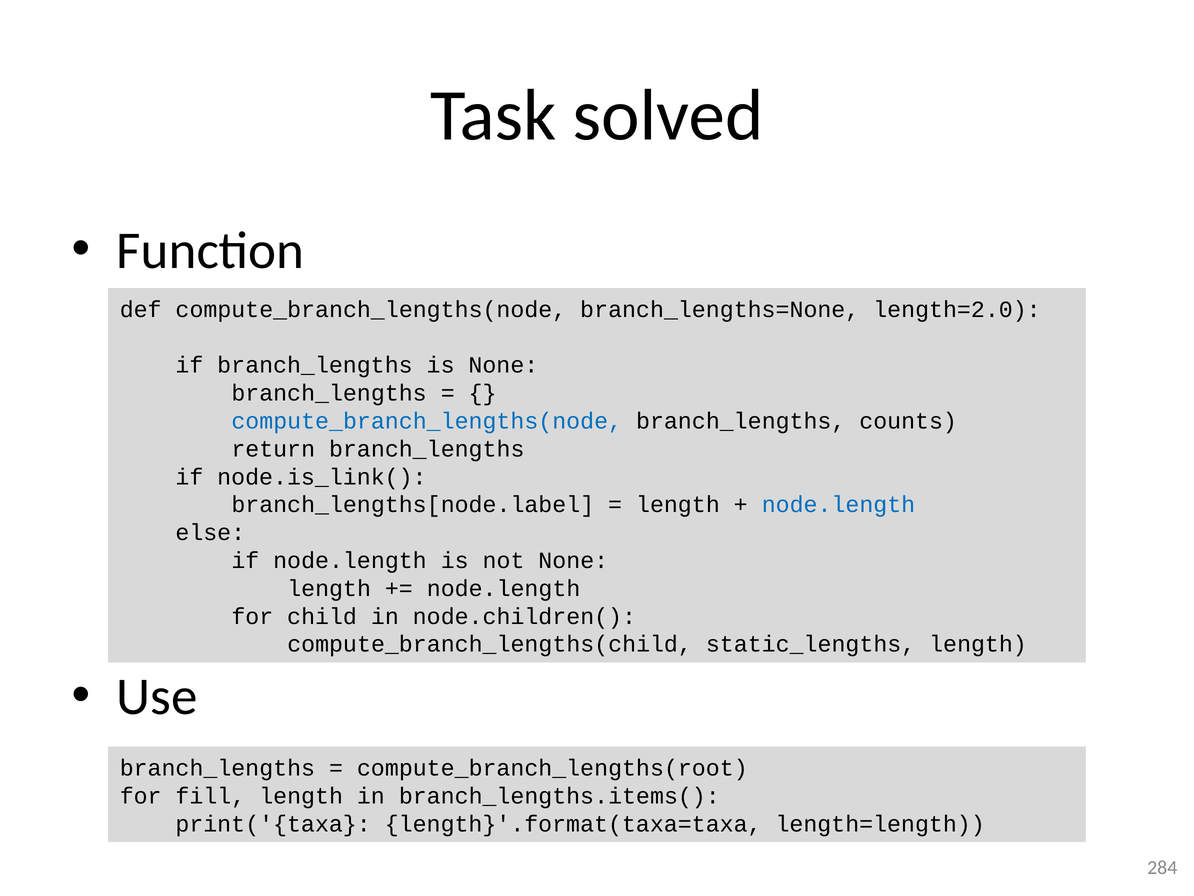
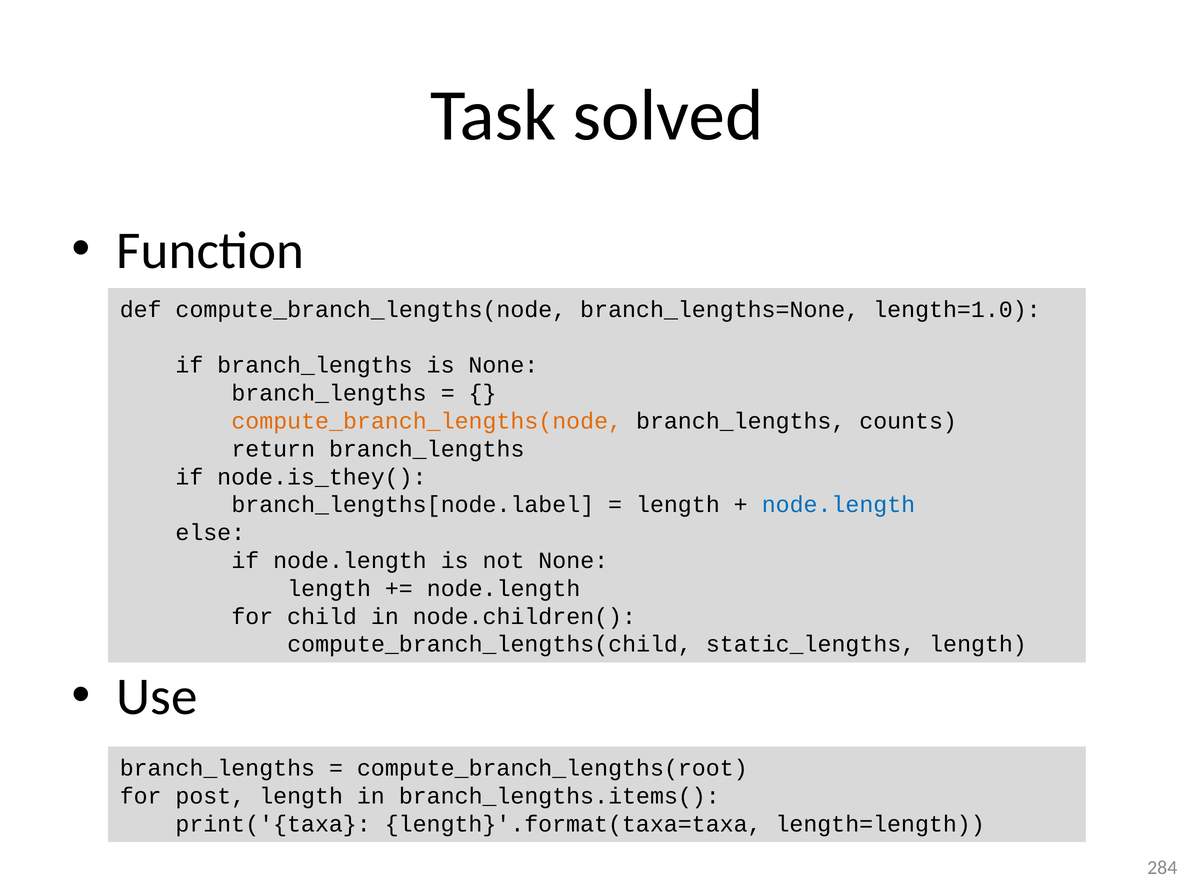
length=2.0: length=2.0 -> length=1.0 (957, 309)
compute_branch_lengths(node colour: blue -> orange (427, 421)
node.is_link(: node.is_link( -> node.is_they( (322, 477)
fill: fill -> post (210, 796)
